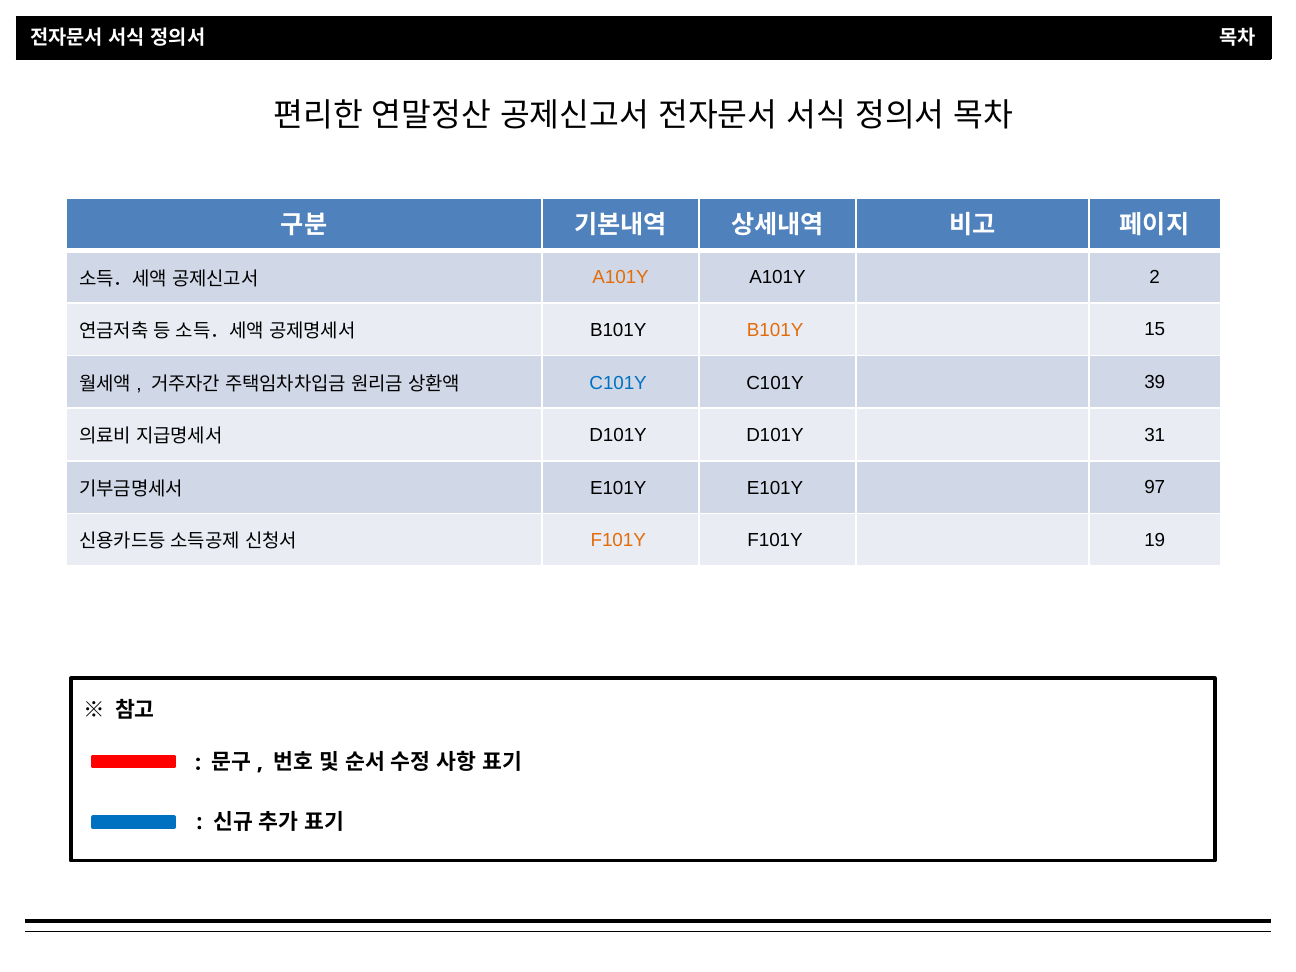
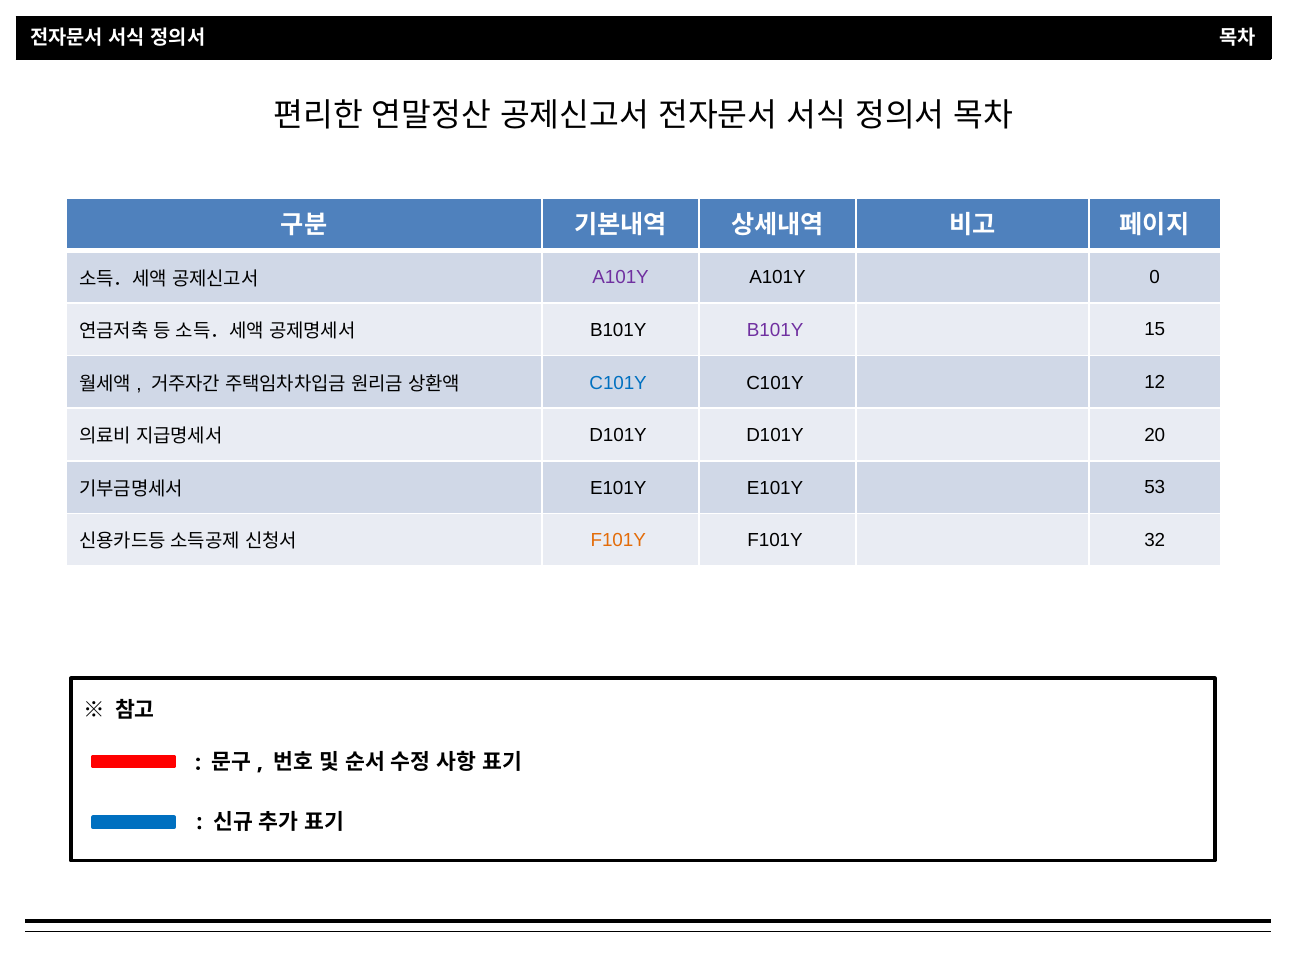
A101Y colour: orange -> purple (621, 277)
2: 2 -> 0 (1155, 277)
B101Y colour: orange -> purple (775, 330)
39: 39 -> 12 (1155, 382)
31: 31 -> 20 (1155, 435)
97: 97 -> 53 (1155, 487)
19: 19 -> 32 (1155, 540)
